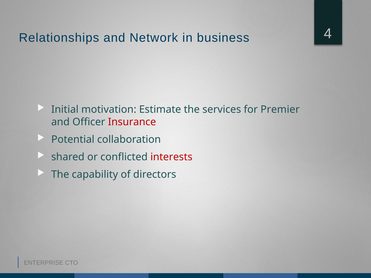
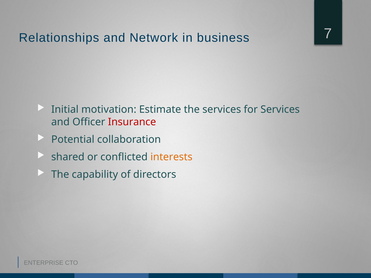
4: 4 -> 7 (328, 34)
for Premier: Premier -> Services (280, 110)
interests colour: red -> orange (171, 157)
